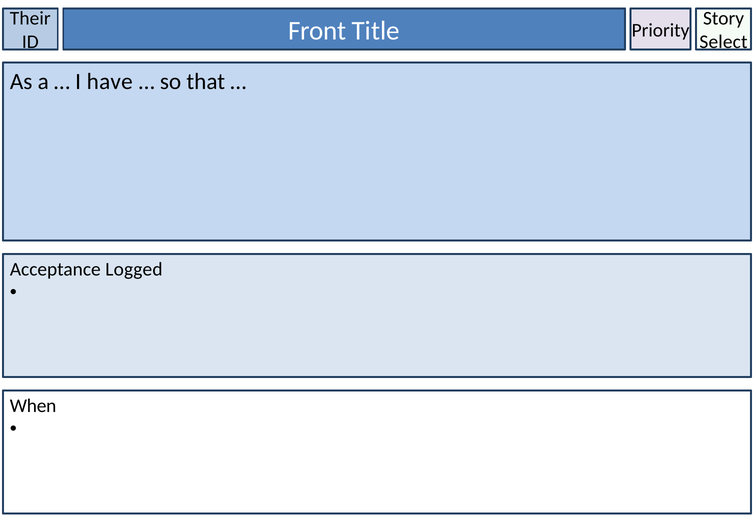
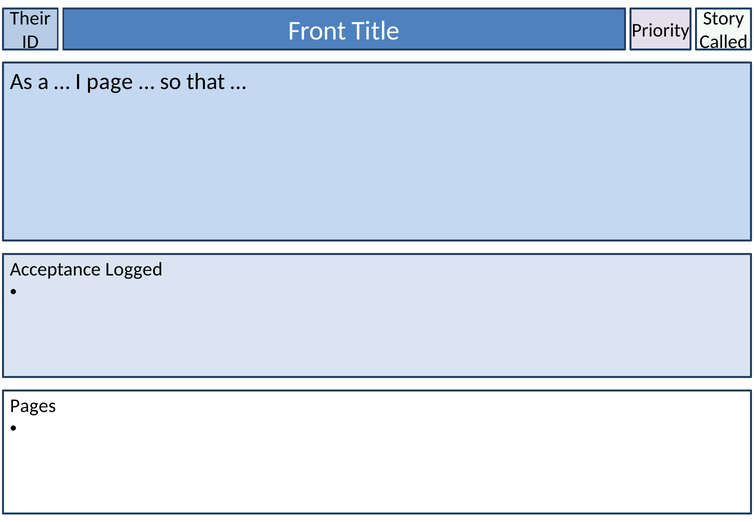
Select: Select -> Called (724, 42)
have: have -> page (110, 82)
When: When -> Pages (33, 406)
